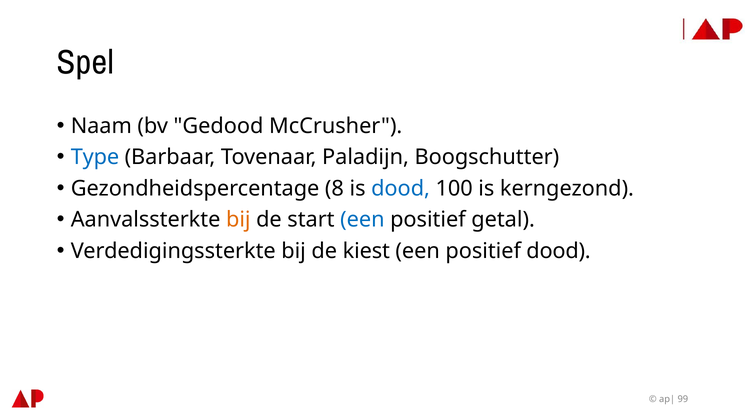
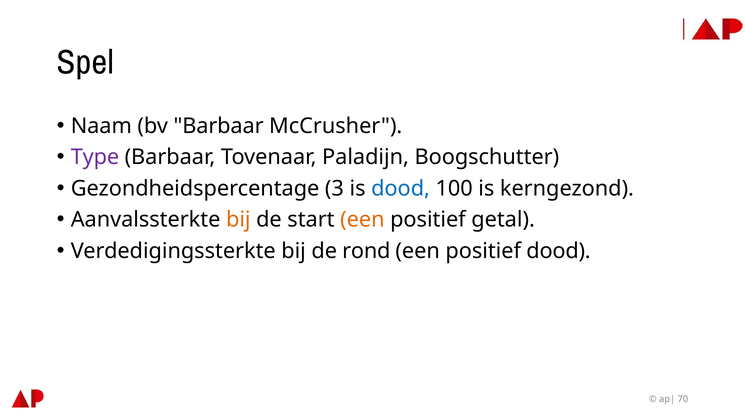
bv Gedood: Gedood -> Barbaar (219, 126)
Type colour: blue -> purple (95, 157)
8: 8 -> 3 (334, 188)
een colour: blue -> orange (362, 220)
kiest: kiest -> rond (366, 251)
99: 99 -> 70 (683, 399)
